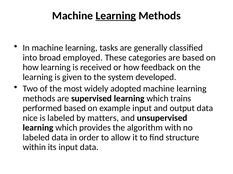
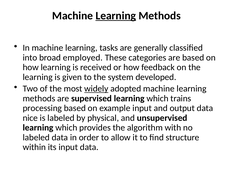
widely underline: none -> present (96, 89)
performed: performed -> processing (42, 109)
matters: matters -> physical (103, 118)
